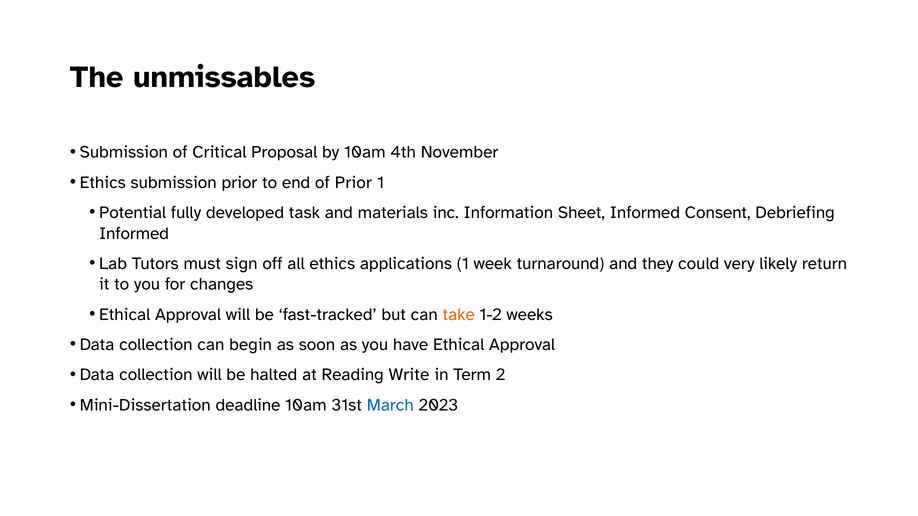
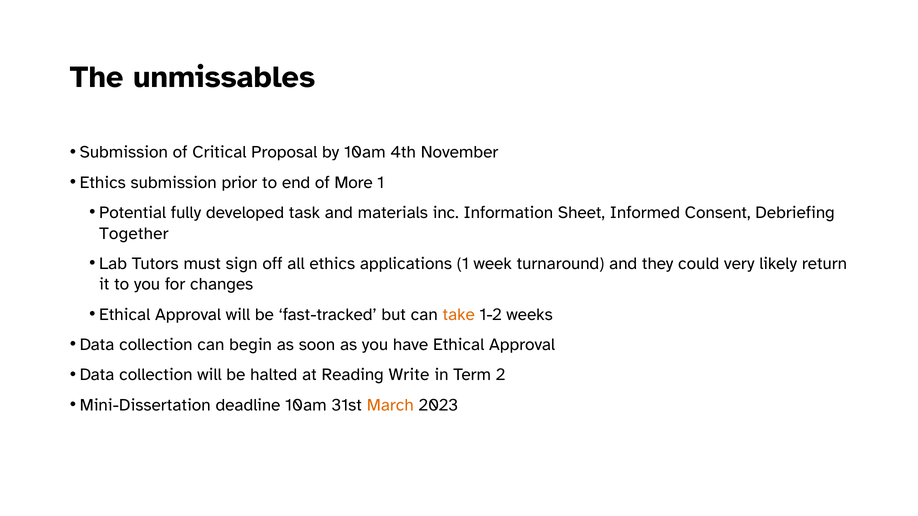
of Prior: Prior -> More (354, 183)
Informed: Informed -> Together (134, 234)
March colour: blue -> orange (390, 405)
